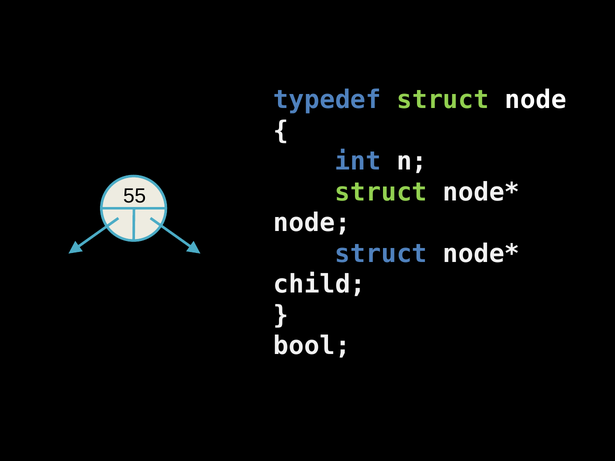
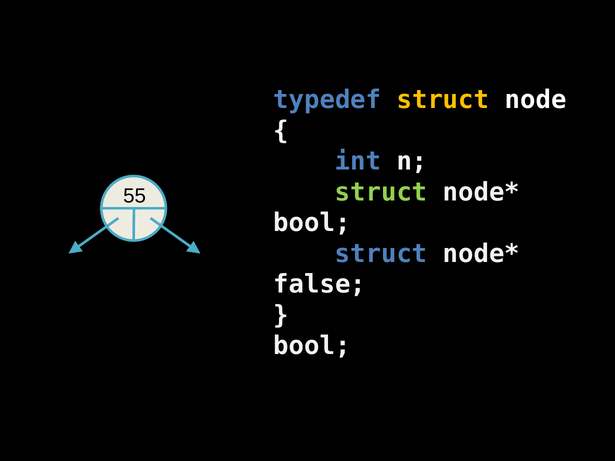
struct colour: light green -> yellow (443, 100)
node: node -> bool (312, 223)
child: child -> false (320, 285)
